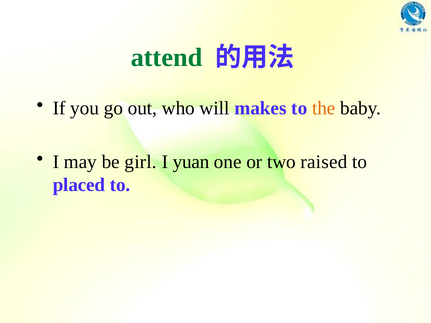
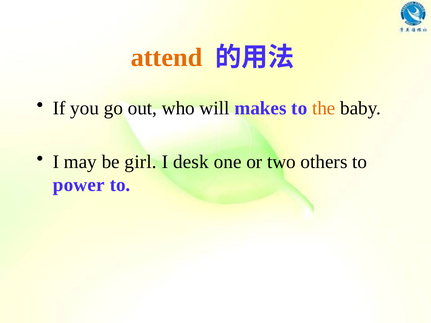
attend colour: green -> orange (166, 58)
yuan: yuan -> desk (191, 162)
raised: raised -> others (324, 162)
placed: placed -> power (79, 185)
